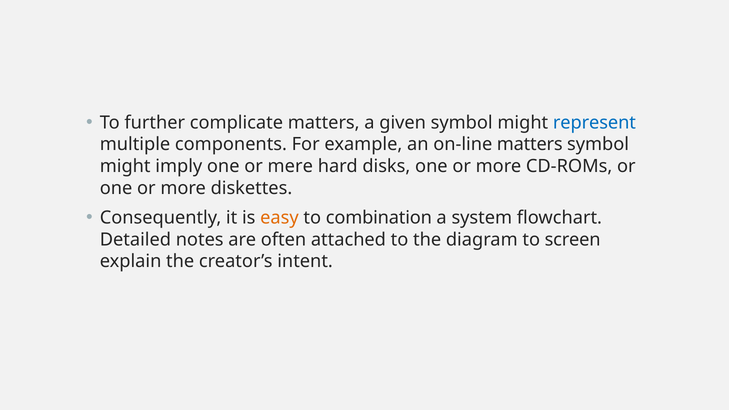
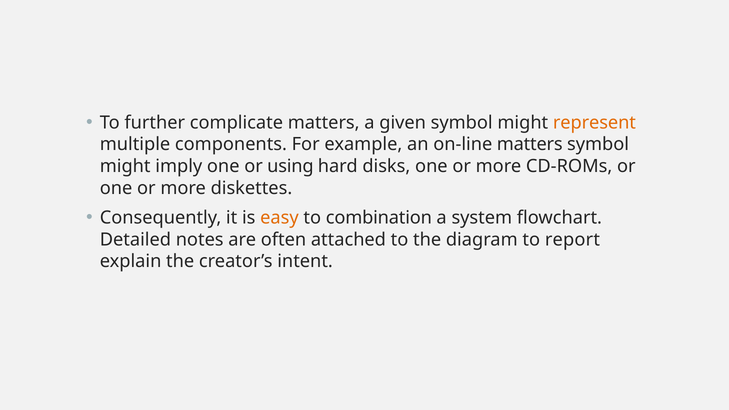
represent colour: blue -> orange (594, 123)
mere: mere -> using (290, 166)
screen: screen -> report (572, 240)
